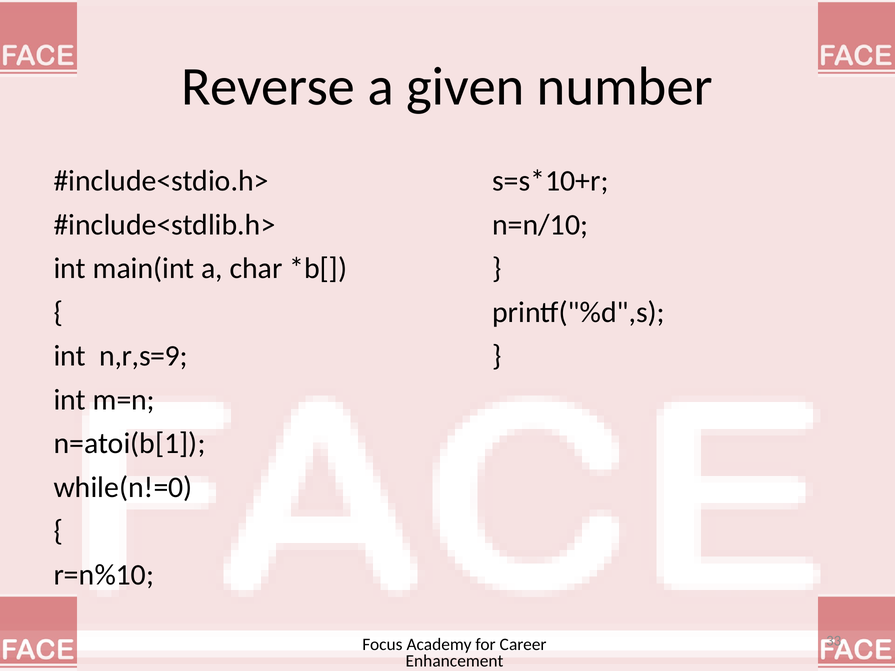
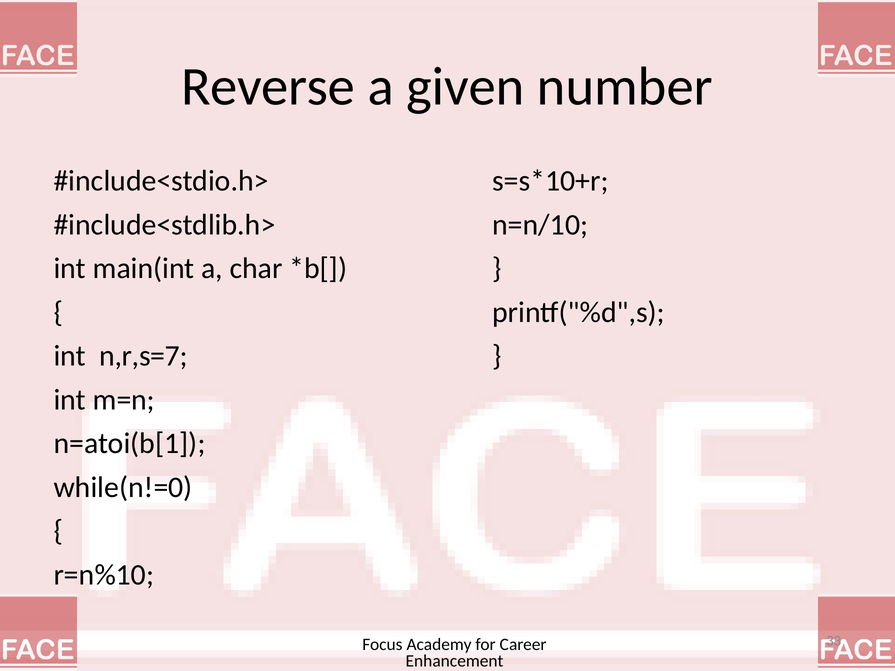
n,r,s=9: n,r,s=9 -> n,r,s=7 (144, 356)
